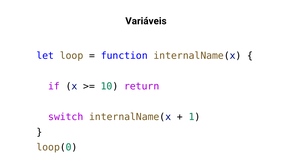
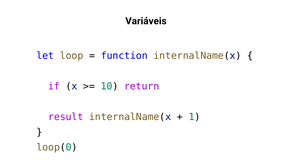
switch: switch -> result (66, 117)
